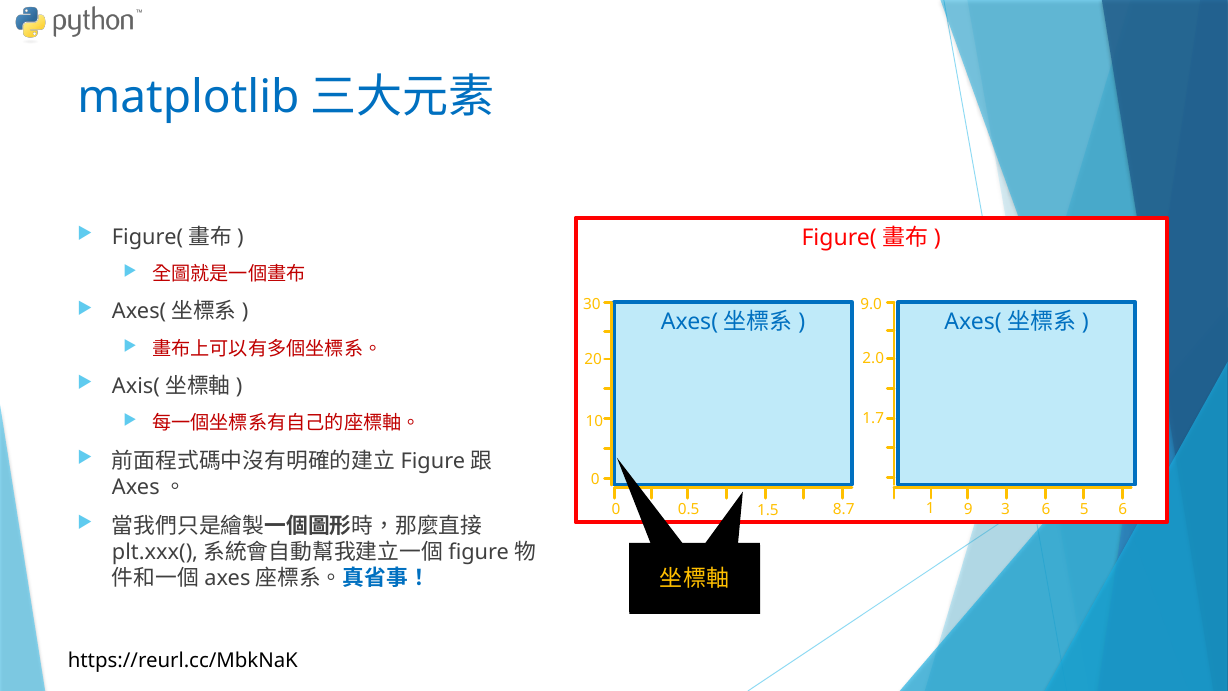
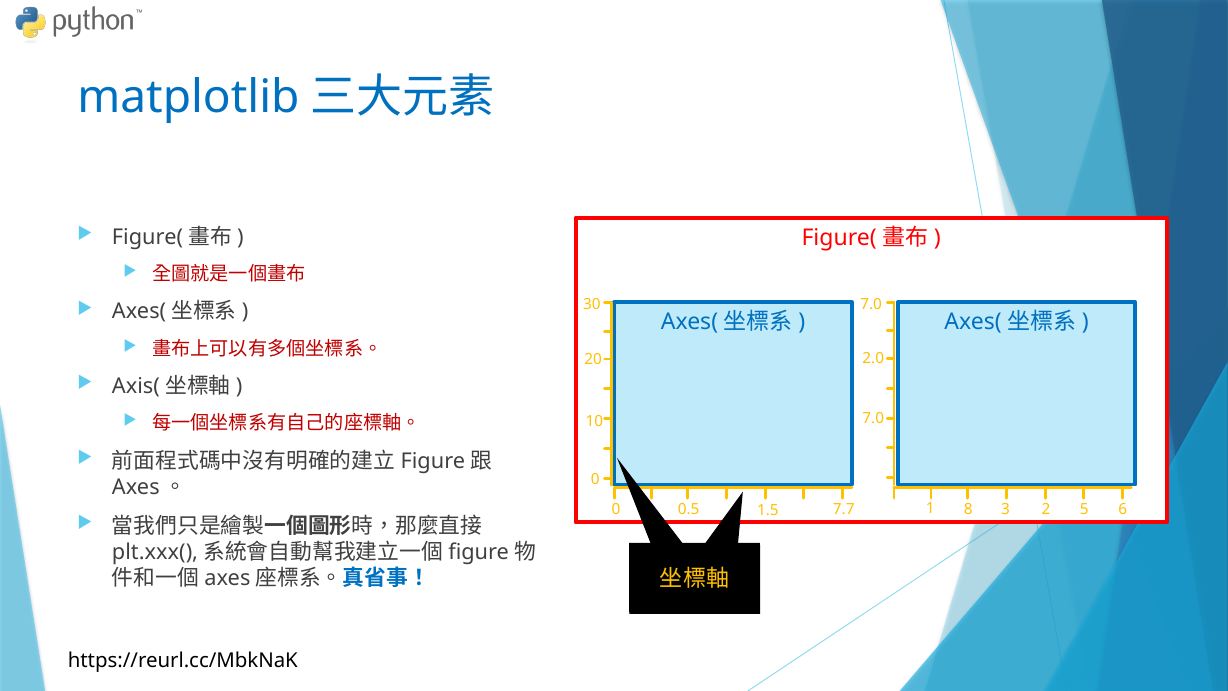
9.0: 9.0 -> 7.0 (871, 305)
1.7: 1.7 -> 7.0 (873, 418)
8.7: 8.7 -> 7.7 (844, 509)
9: 9 -> 8 (968, 509)
3 6: 6 -> 2 (1046, 509)
